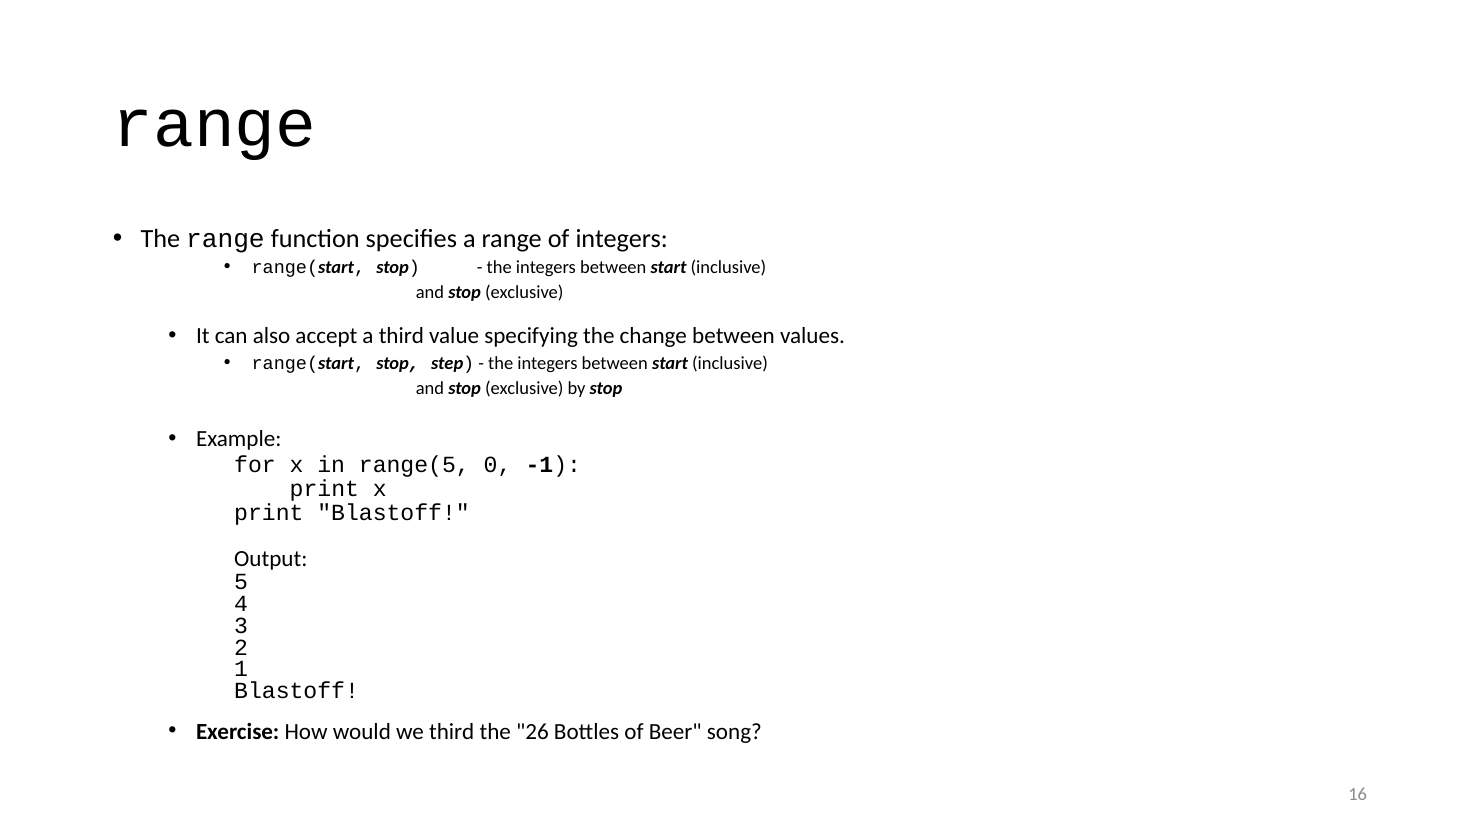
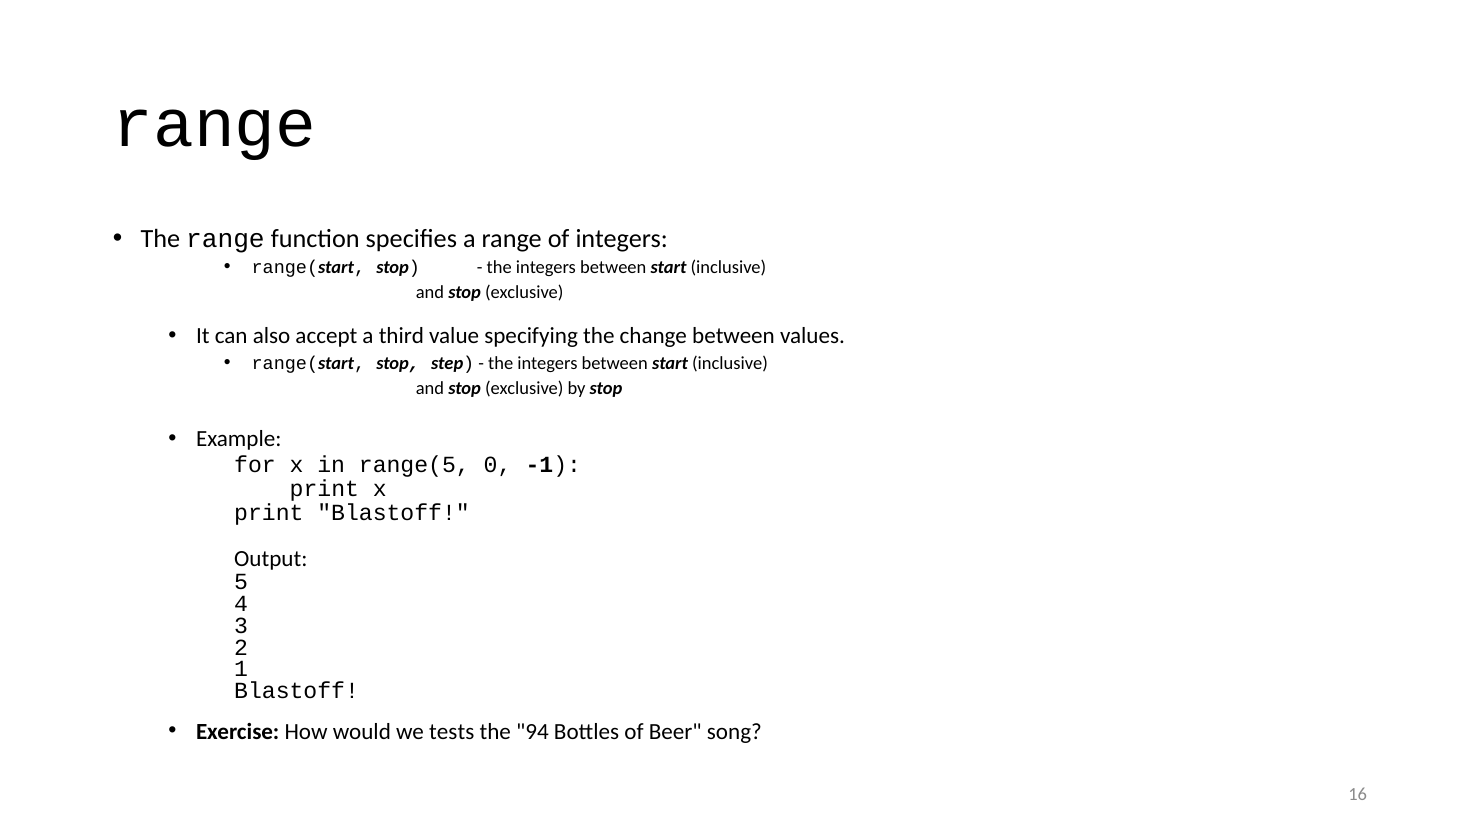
we third: third -> tests (452, 733)
26: 26 -> 94 (532, 733)
